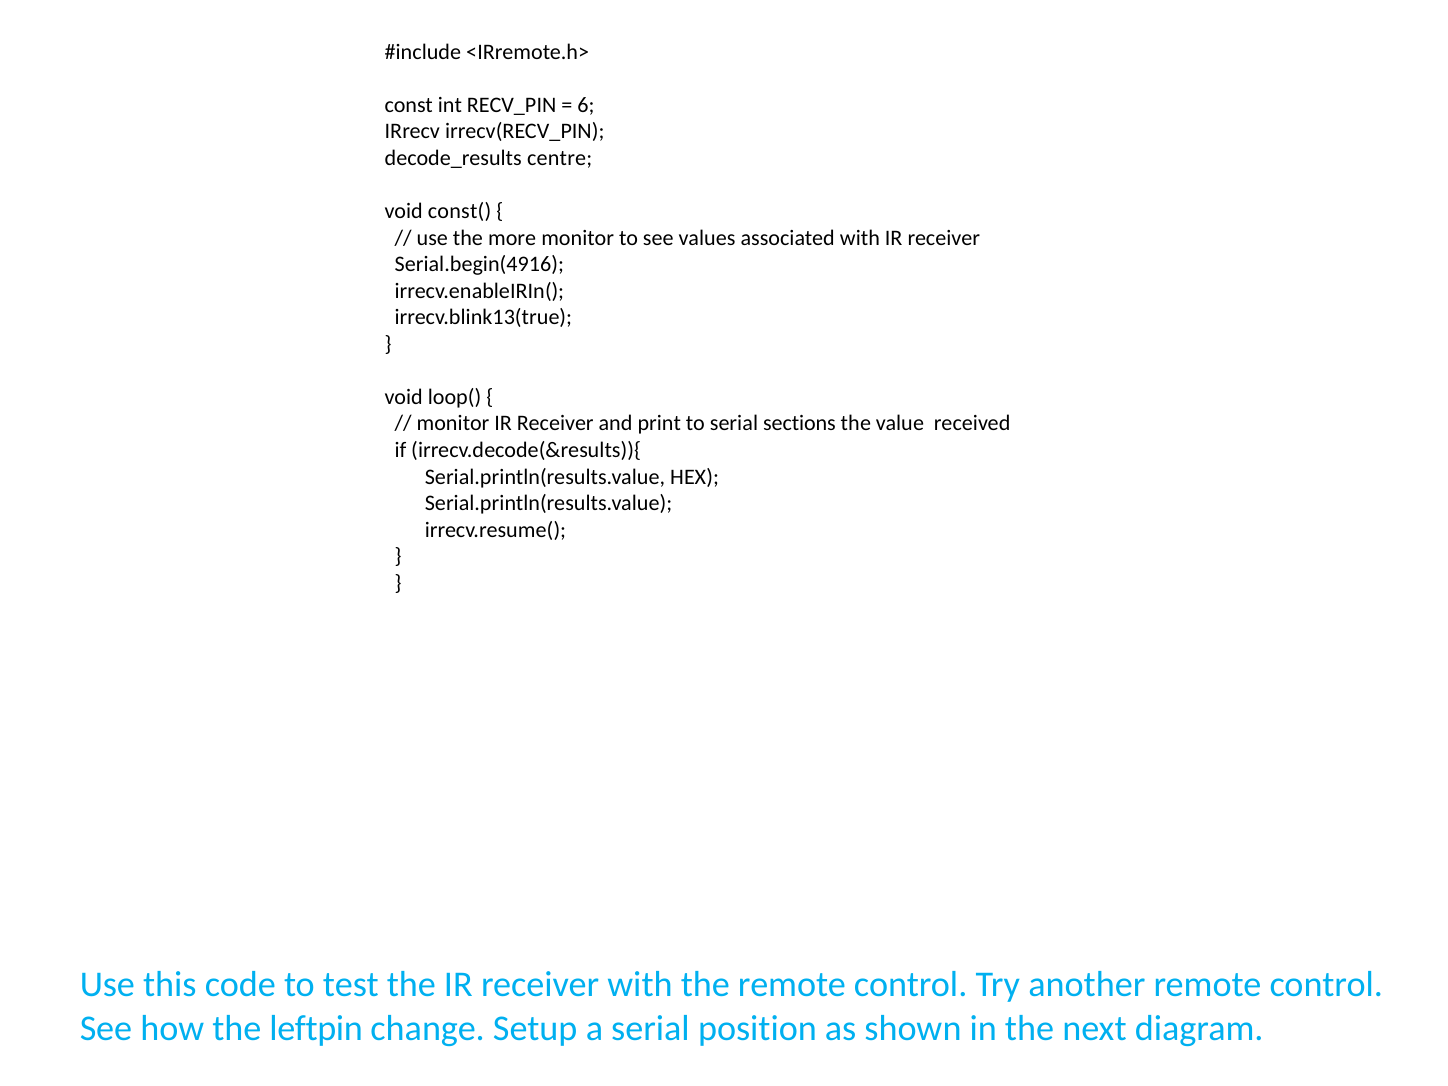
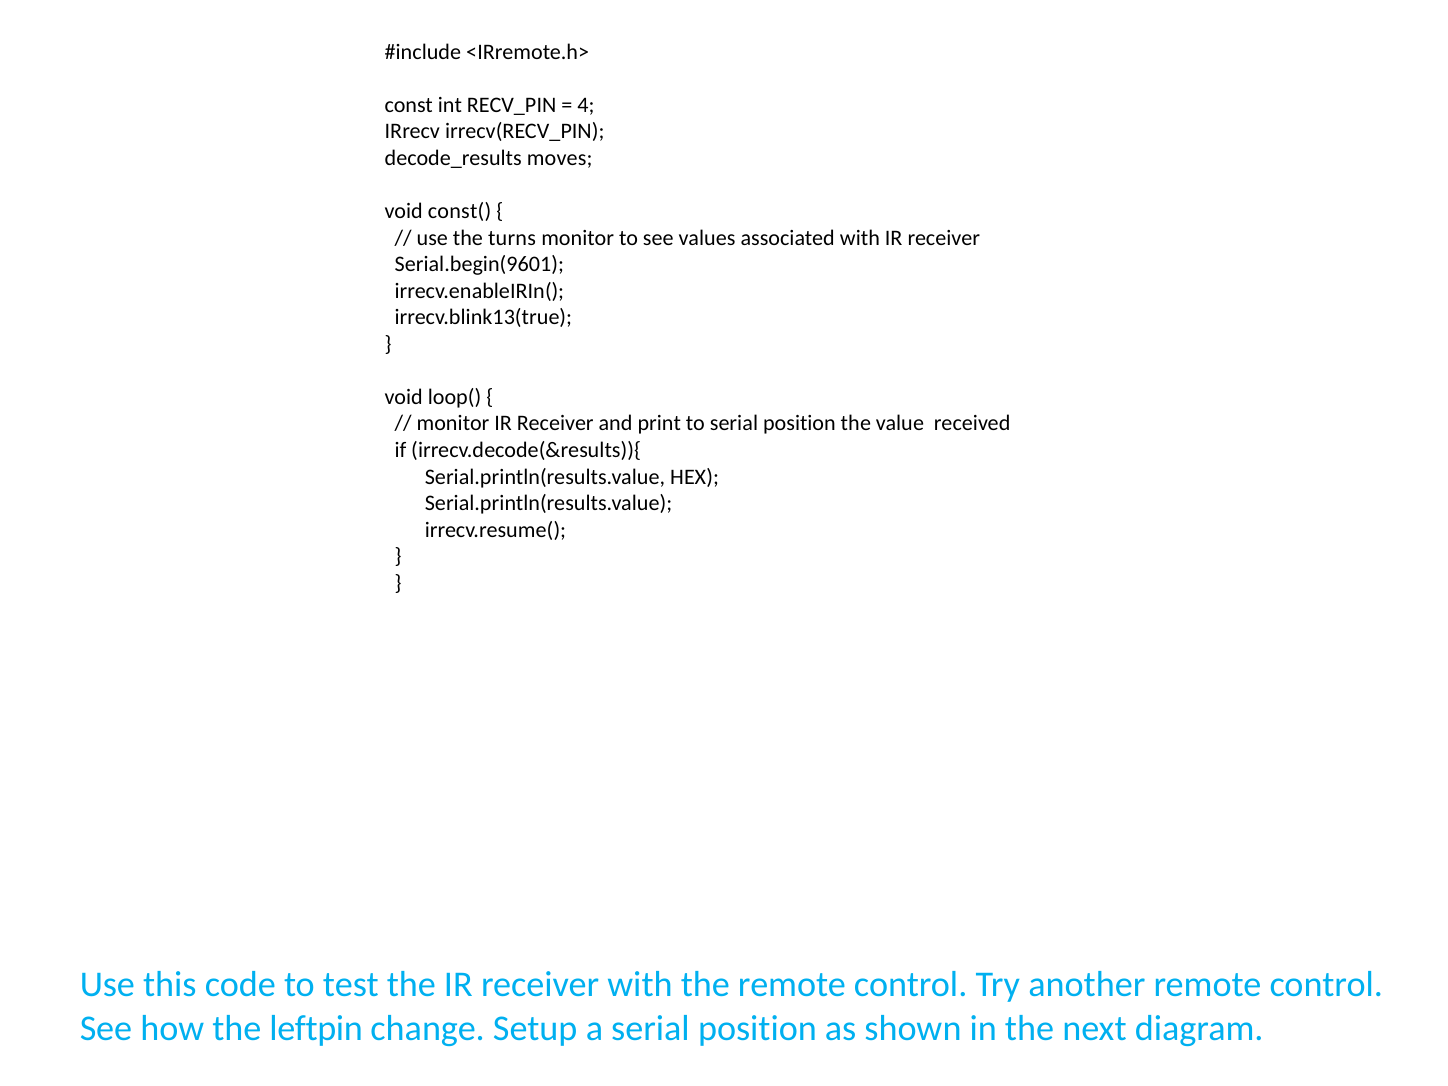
6: 6 -> 4 (586, 105)
centre: centre -> moves (560, 158)
more: more -> turns (512, 238)
Serial.begin(4916: Serial.begin(4916 -> Serial.begin(9601 (479, 264)
to serial sections: sections -> position (799, 424)
